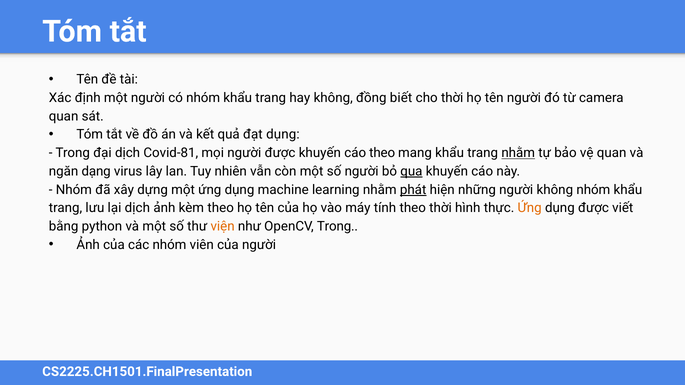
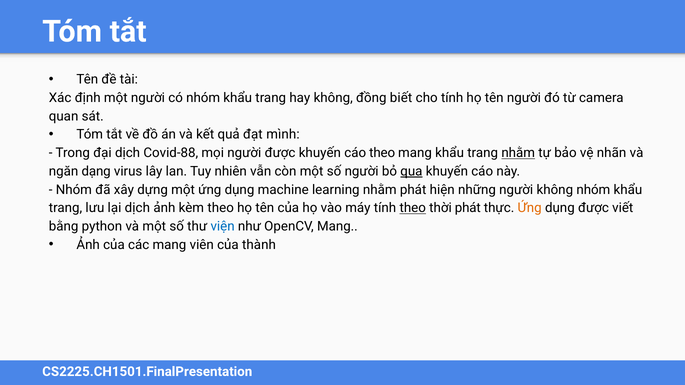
cho thời: thời -> tính (452, 98)
đạt dụng: dụng -> mình (283, 135)
Covid-81: Covid-81 -> Covid-88 (171, 153)
vệ quan: quan -> nhãn (612, 153)
phát underline: present -> none (413, 190)
theo underline: none -> present (413, 208)
thời hình: hình -> phát (468, 208)
viện colour: orange -> blue (223, 227)
OpenCV Trong: Trong -> Mang (337, 227)
các nhóm: nhóm -> mang (169, 245)
của người: người -> thành (259, 245)
